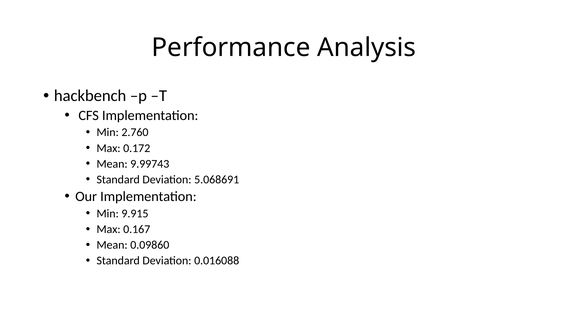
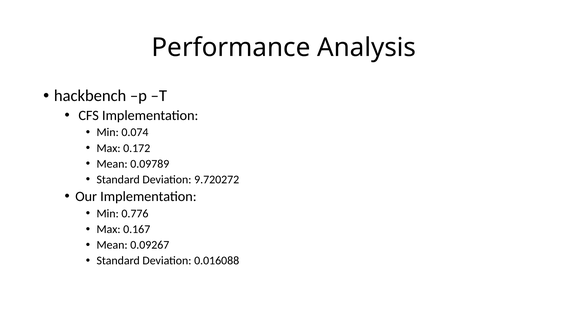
2.760: 2.760 -> 0.074 (135, 133)
9.99743: 9.99743 -> 0.09789 (150, 164)
5.068691: 5.068691 -> 9.720272 (217, 180)
9.915: 9.915 -> 0.776 (135, 214)
0.09860: 0.09860 -> 0.09267 (150, 245)
